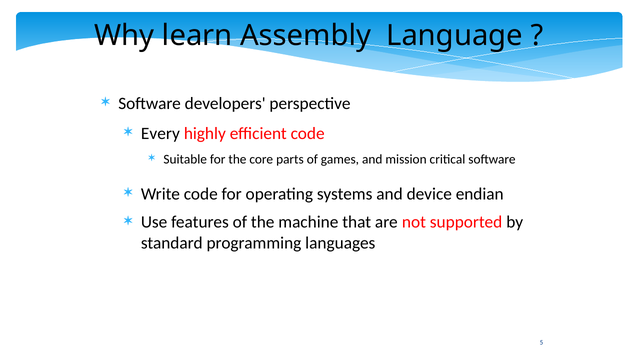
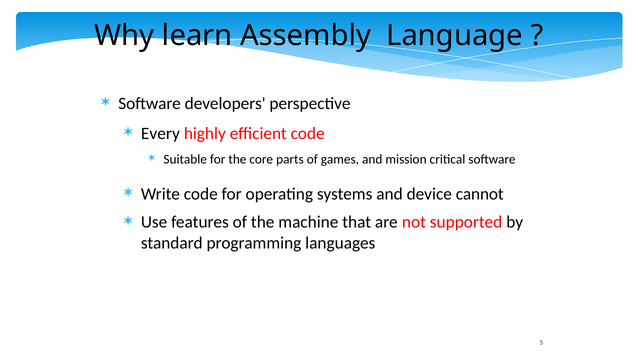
endian: endian -> cannot (480, 194)
